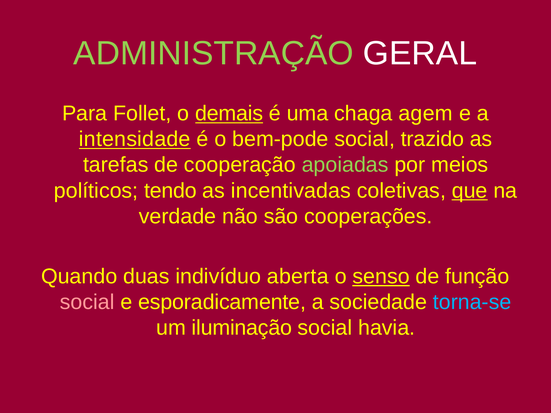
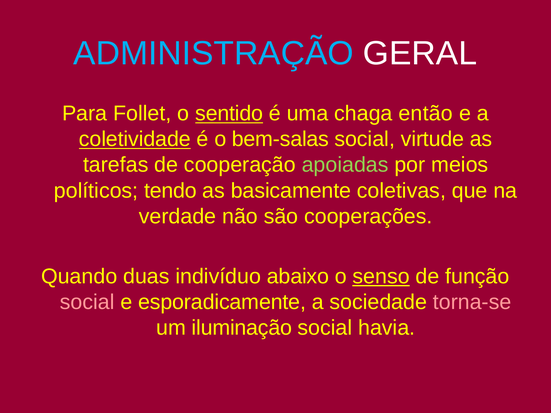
ADMINISTRAÇÃO colour: light green -> light blue (213, 53)
demais: demais -> sentido (229, 114)
agem: agem -> então (426, 114)
intensidade: intensidade -> coletividade (135, 139)
bem-pode: bem-pode -> bem-salas (280, 139)
trazido: trazido -> virtude (433, 139)
incentivadas: incentivadas -> basicamente (291, 191)
que underline: present -> none (470, 191)
aberta: aberta -> abaixo (298, 276)
torna-se colour: light blue -> pink (472, 302)
